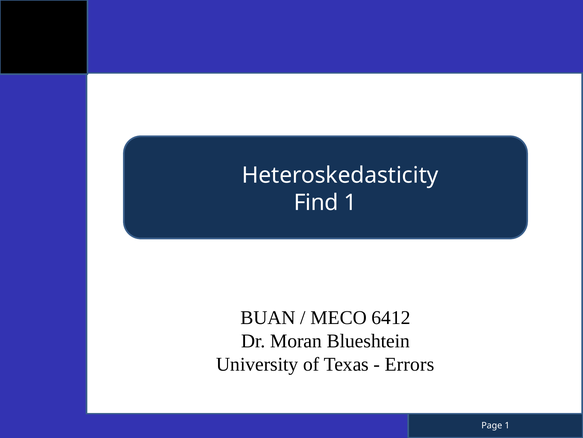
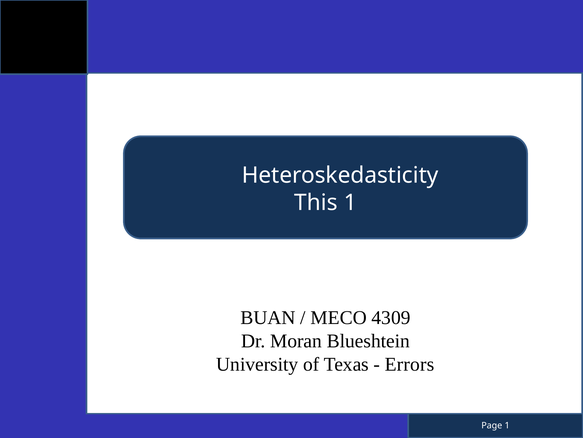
Find: Find -> This (316, 202)
6412: 6412 -> 4309 (391, 317)
